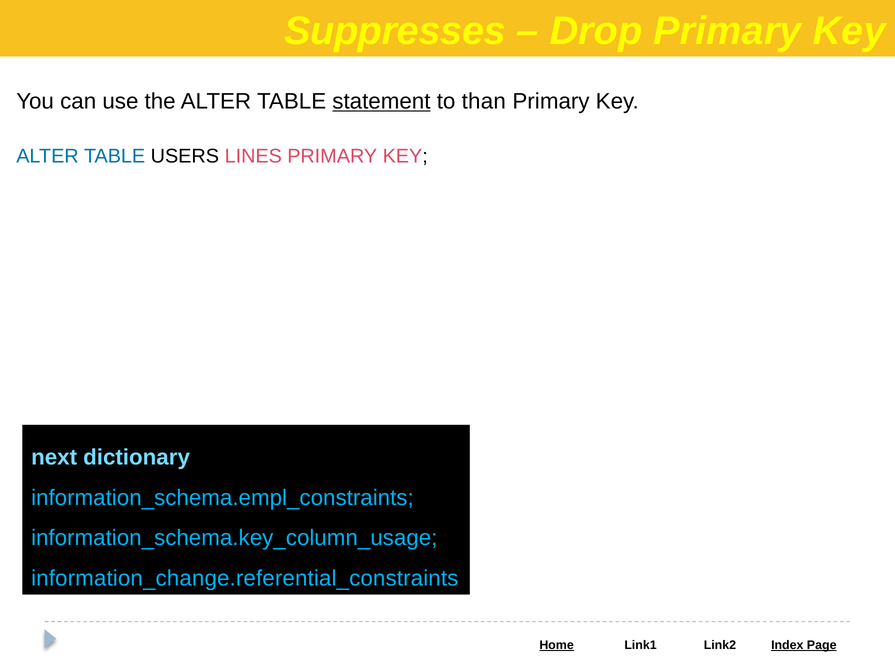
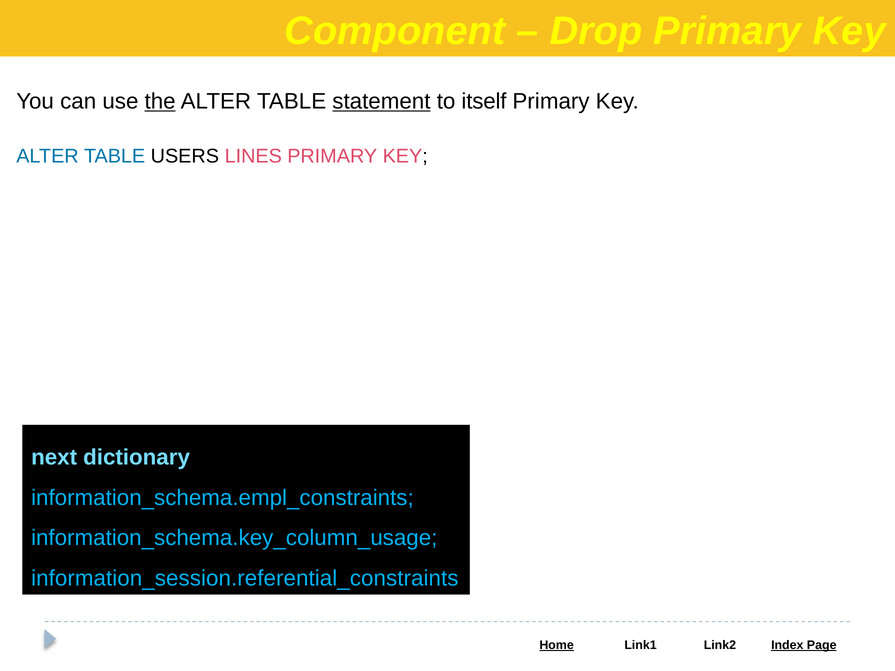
Suppresses: Suppresses -> Component (395, 31)
the underline: none -> present (160, 101)
than: than -> itself (484, 101)
information_change.referential_constraints: information_change.referential_constraints -> information_session.referential_constraints (245, 579)
